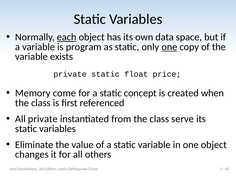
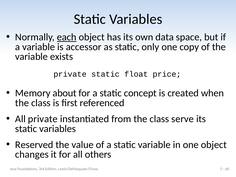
program: program -> accessor (84, 47)
one underline: present -> none (169, 47)
come: come -> about (65, 93)
Eliminate: Eliminate -> Reserved (34, 145)
